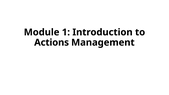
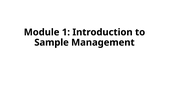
Actions: Actions -> Sample (52, 43)
